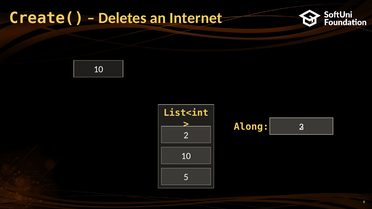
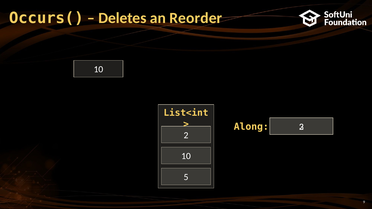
Create(: Create( -> Occurs( (46, 18)
Internet: Internet -> Reorder (196, 18)
